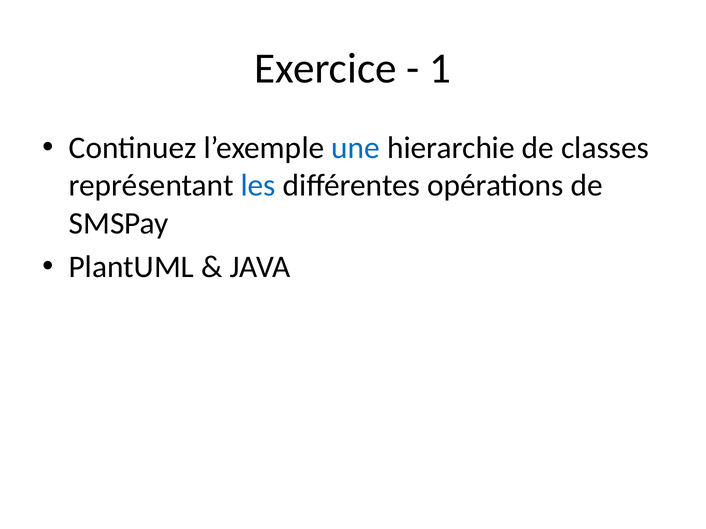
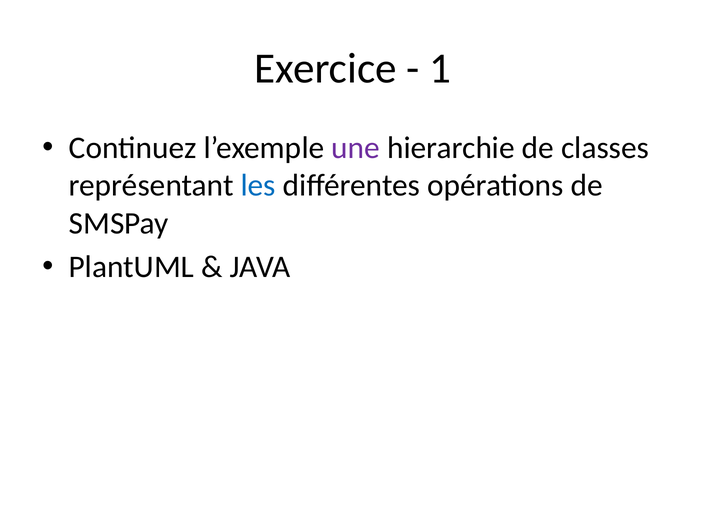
une colour: blue -> purple (356, 148)
